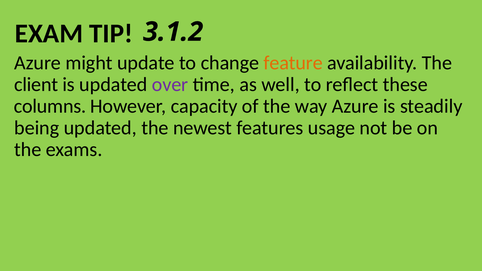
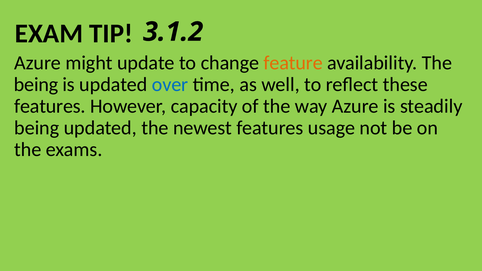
client: client -> being (36, 84)
over colour: purple -> blue (170, 84)
columns: columns -> features (50, 106)
